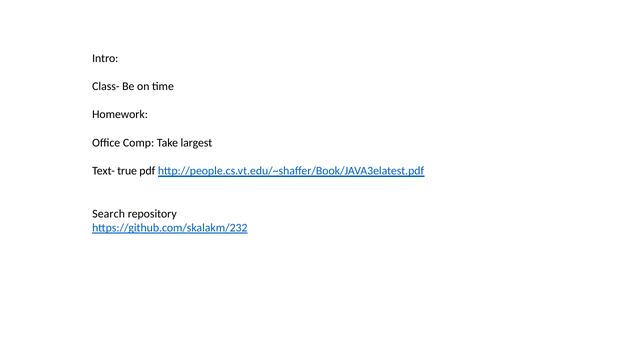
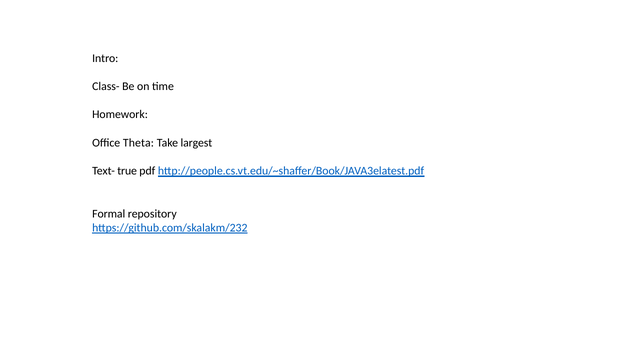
Comp: Comp -> Theta (138, 143)
Search: Search -> Formal (109, 213)
